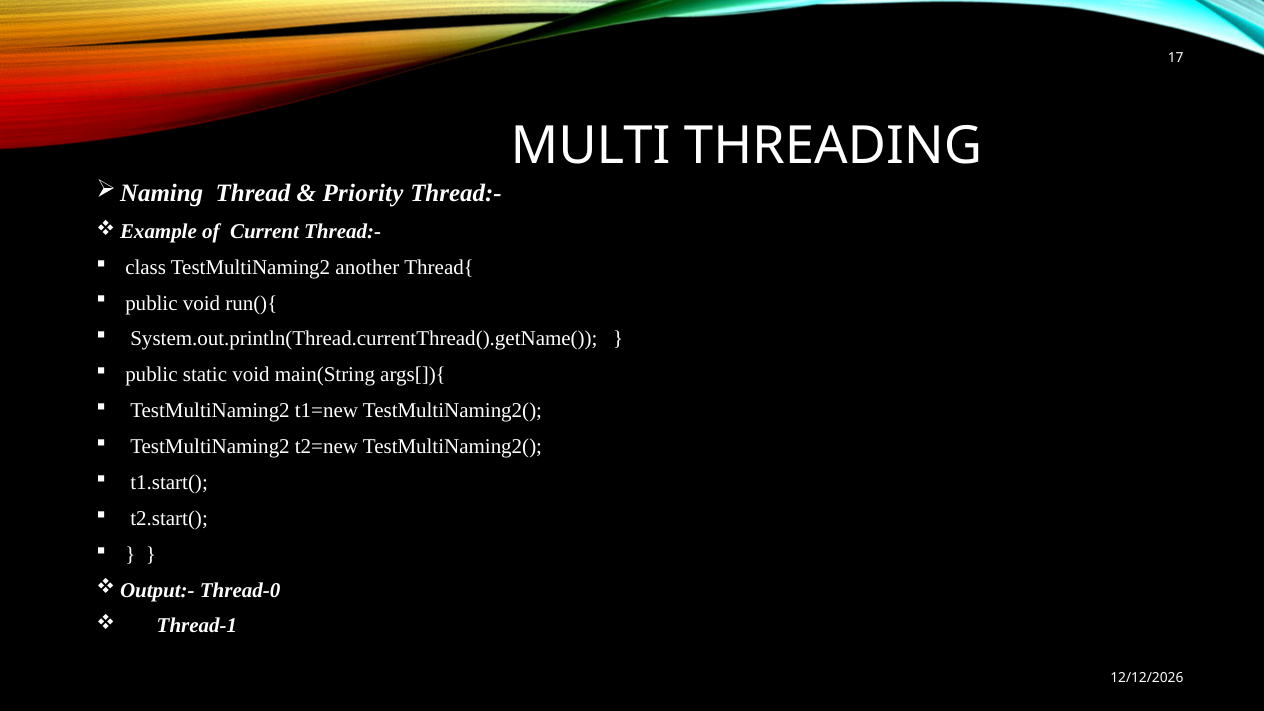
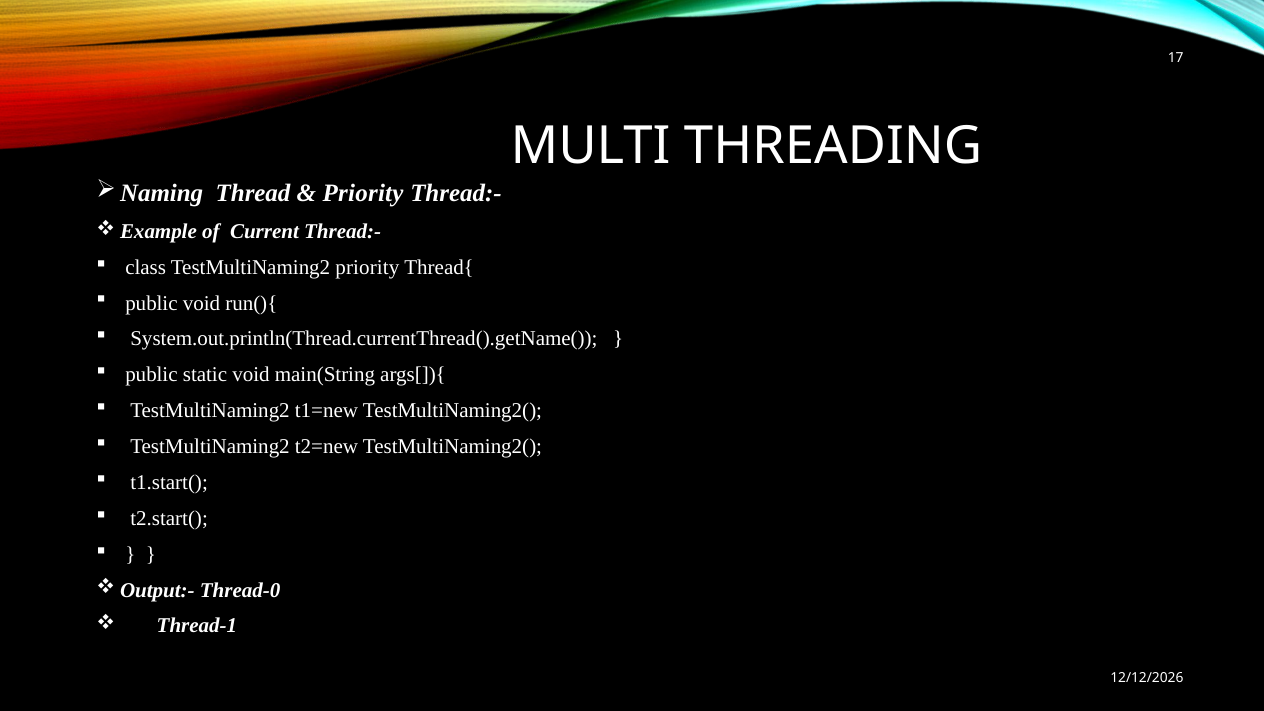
TestMultiNaming2 another: another -> priority (367, 267)
